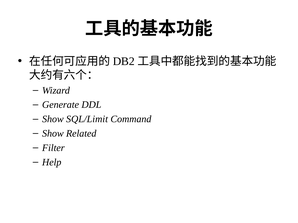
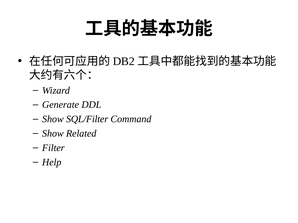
SQL/Limit: SQL/Limit -> SQL/Filter (87, 119)
